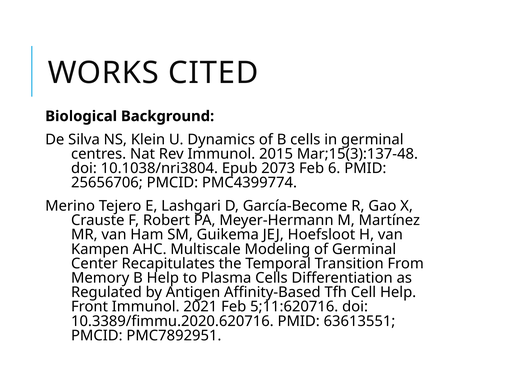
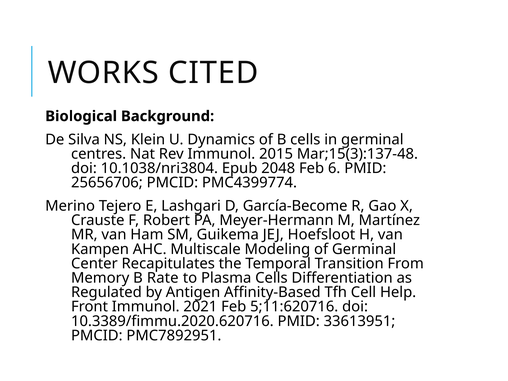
2073: 2073 -> 2048 (278, 168)
B Help: Help -> Rate (163, 278)
63613551: 63613551 -> 33613951 (359, 321)
